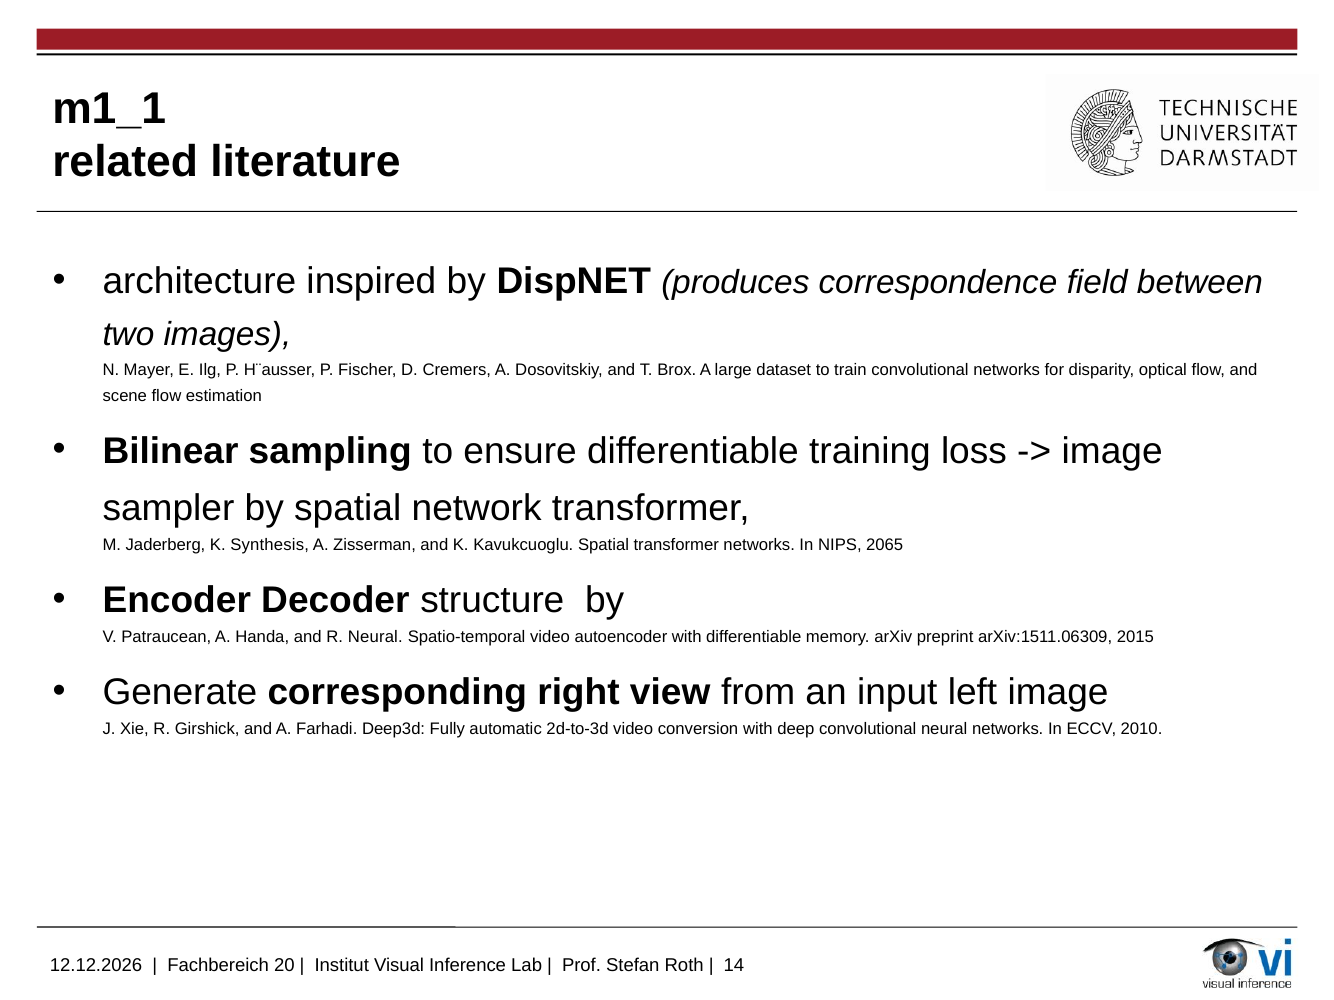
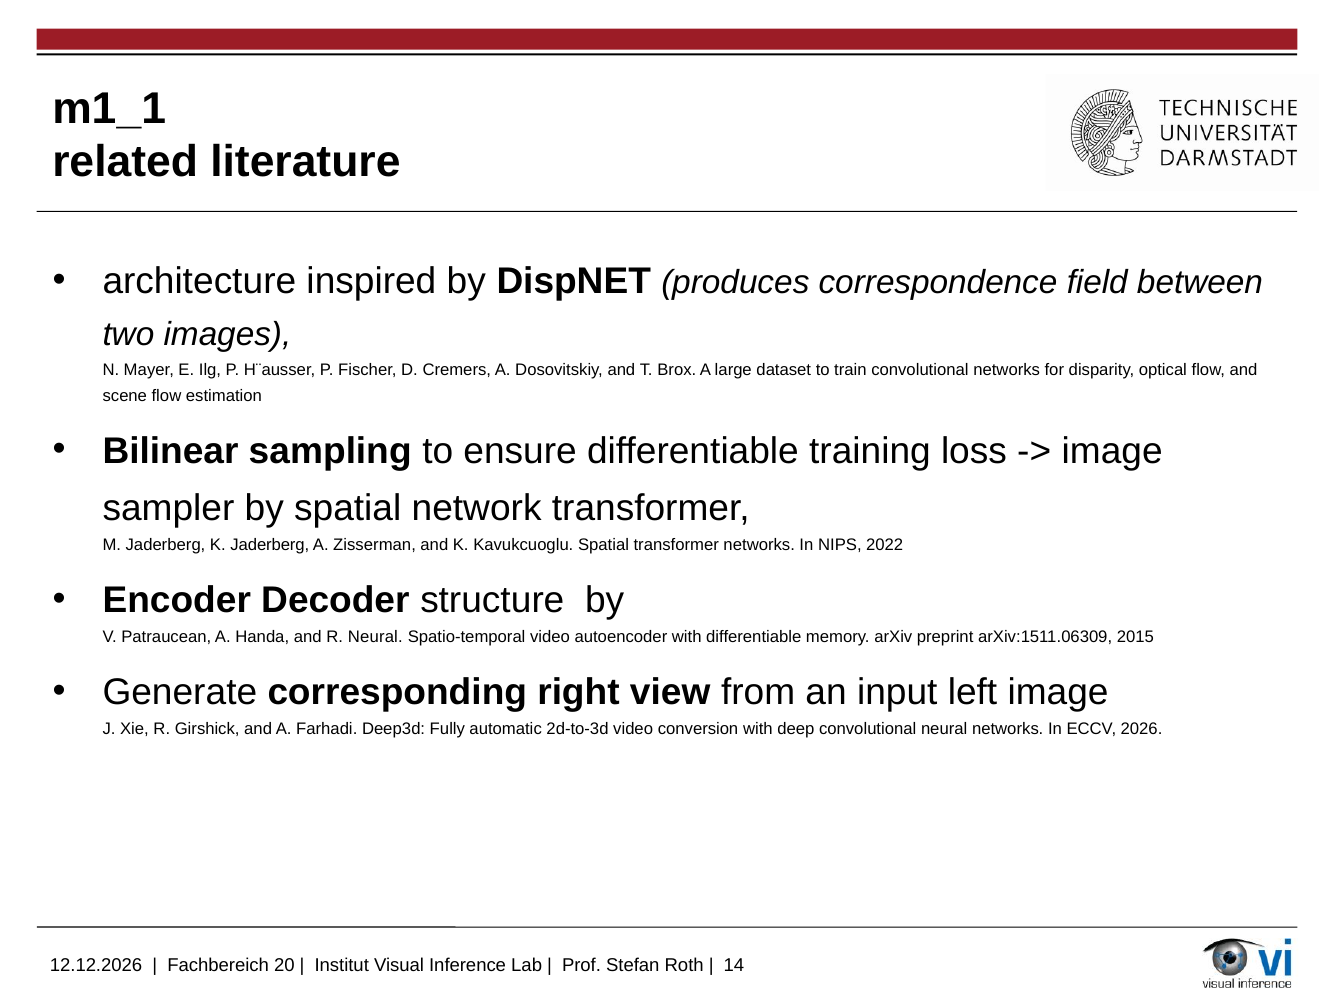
K Synthesis: Synthesis -> Jaderberg (270, 546)
2065: 2065 -> 2022 (885, 546)
2010: 2010 -> 2026 (1141, 729)
